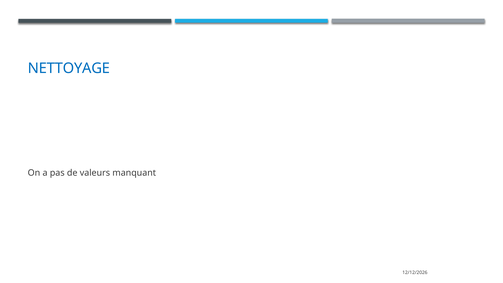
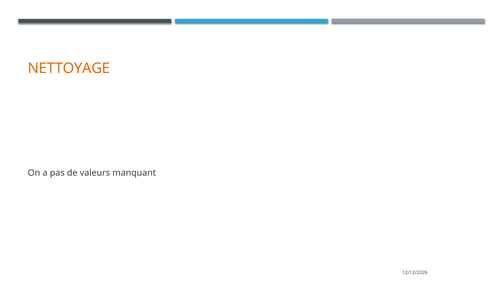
NETTOYAGE colour: blue -> orange (69, 68)
